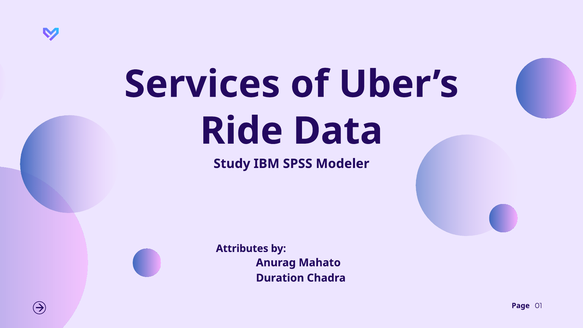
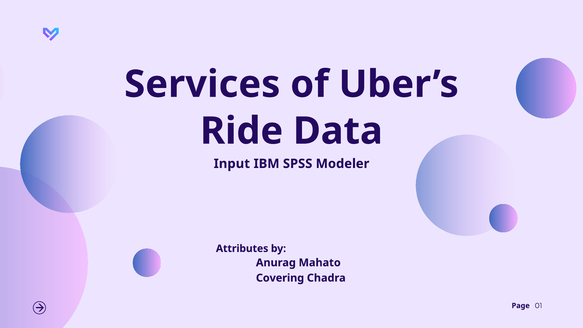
Study: Study -> Input (232, 164)
Duration: Duration -> Covering (280, 278)
